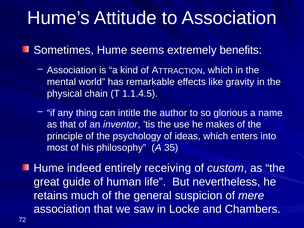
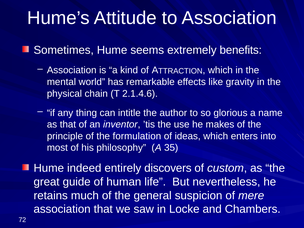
1.1.4.5: 1.1.4.5 -> 2.1.4.6 (140, 94)
psychology: psychology -> formulation (137, 136)
receiving: receiving -> discovers (168, 168)
